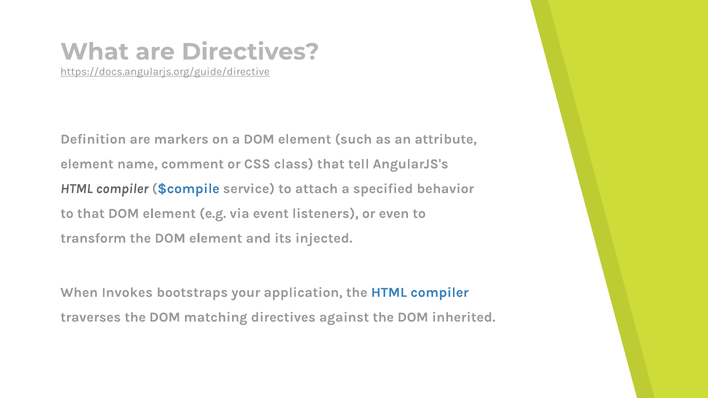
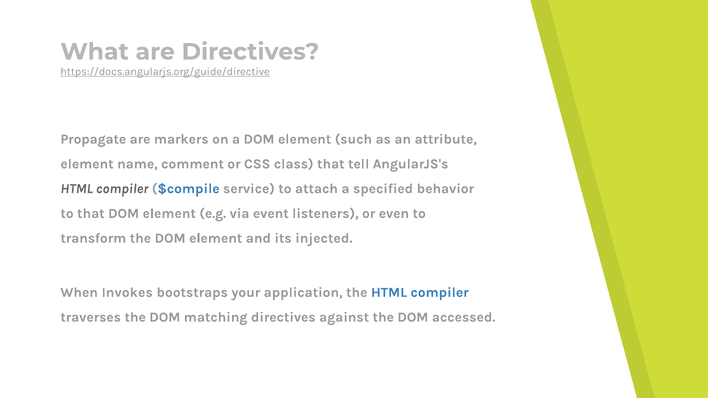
Definition: Definition -> Propagate (93, 139)
inherited: inherited -> accessed (464, 317)
